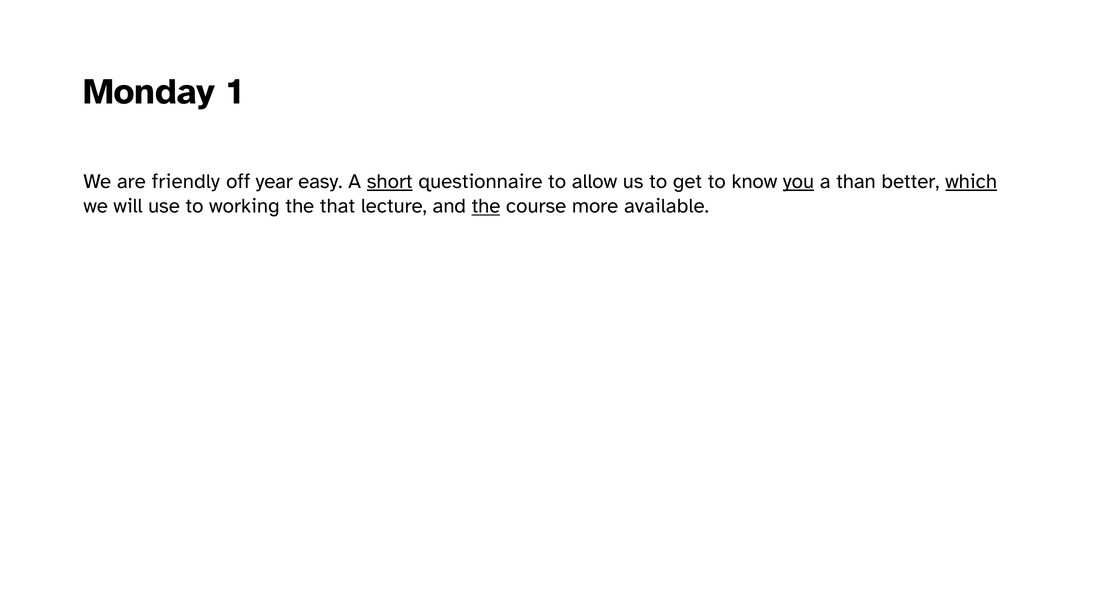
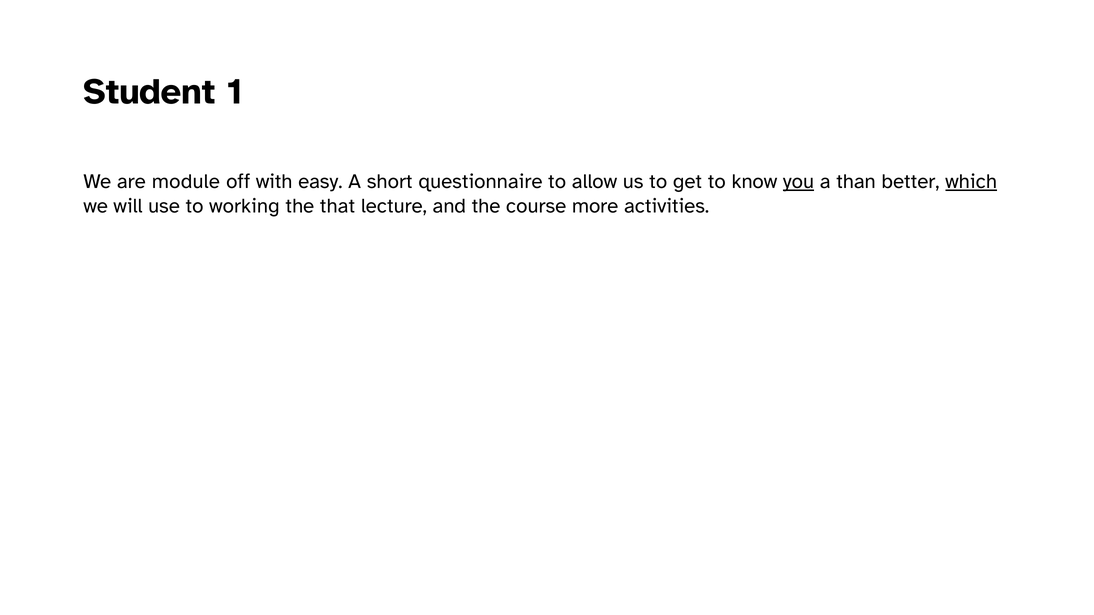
Monday: Monday -> Student (149, 92)
friendly: friendly -> module (186, 182)
year: year -> with (274, 182)
short underline: present -> none (390, 182)
the underline: present -> none (486, 206)
available: available -> activities (667, 206)
